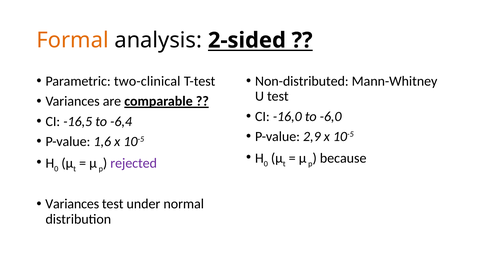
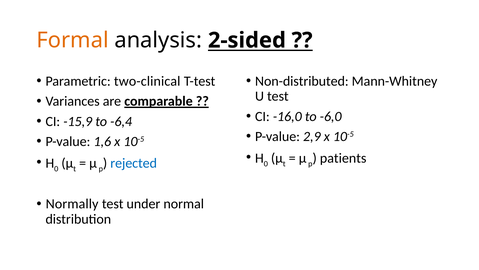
-16,5: -16,5 -> -15,9 (78, 121)
because: because -> patients (343, 158)
rejected colour: purple -> blue (134, 163)
Variances: Variances -> Normally (72, 204)
